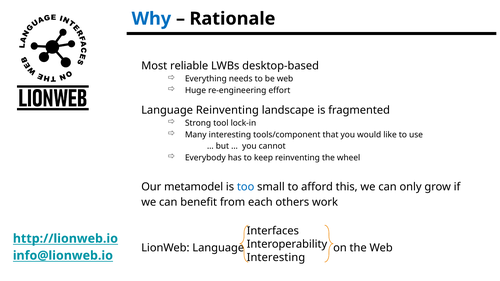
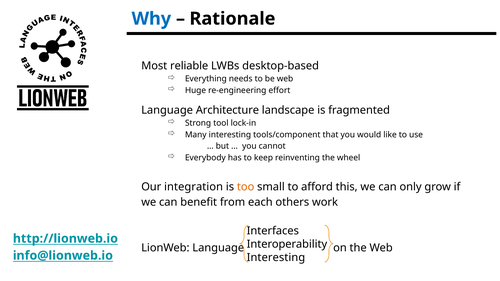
Language Reinventing: Reinventing -> Architecture (227, 110)
metamodel: metamodel -> integration (194, 187)
too colour: blue -> orange (246, 187)
